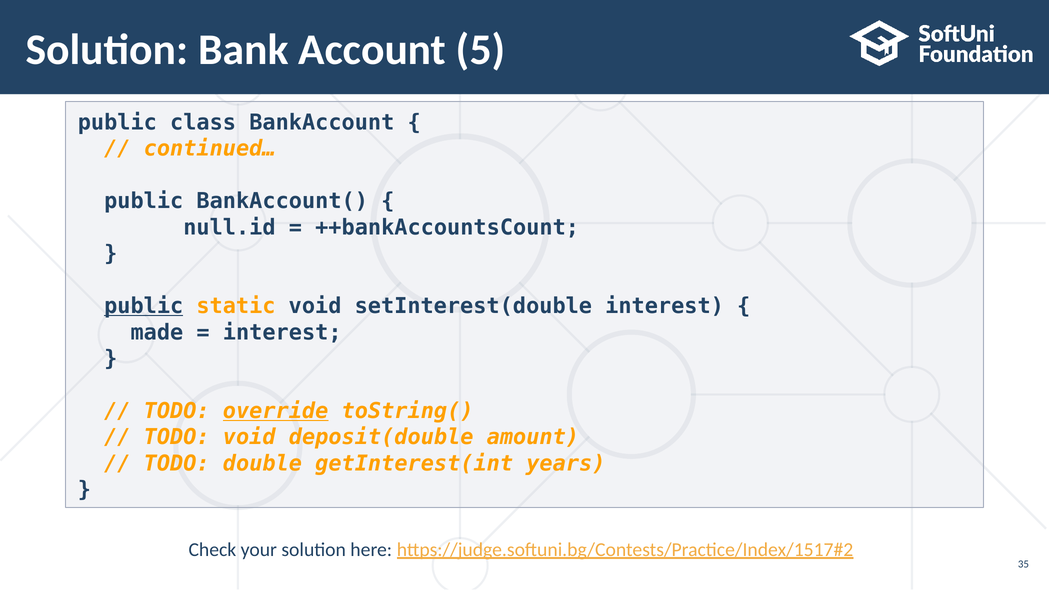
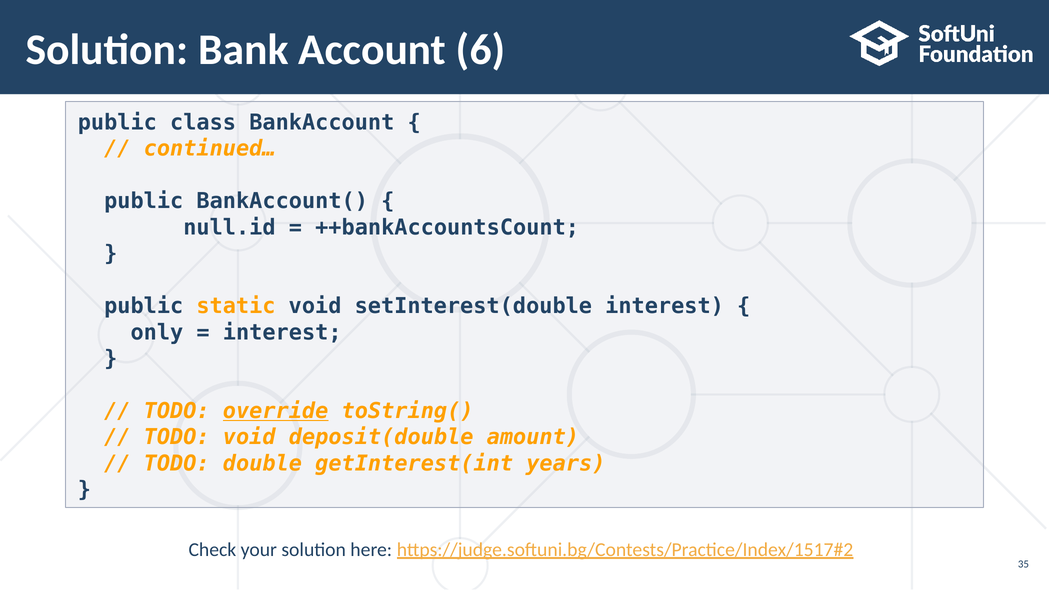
5: 5 -> 6 (481, 50)
public underline: present -> none (144, 306)
made: made -> only (157, 332)
